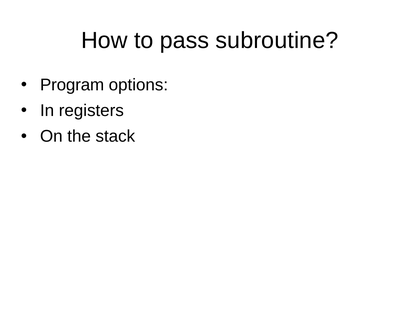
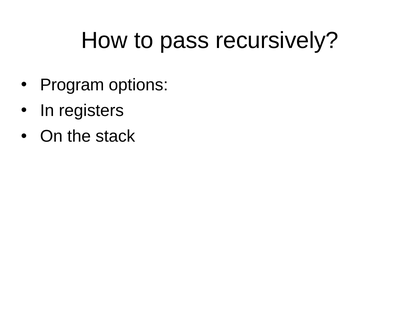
subroutine: subroutine -> recursively (277, 40)
